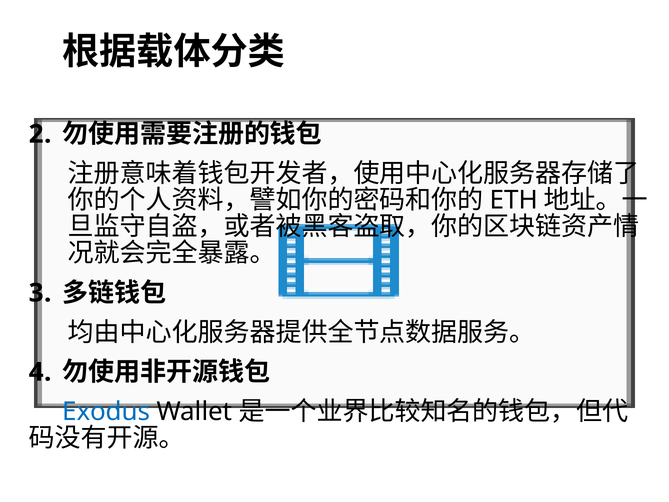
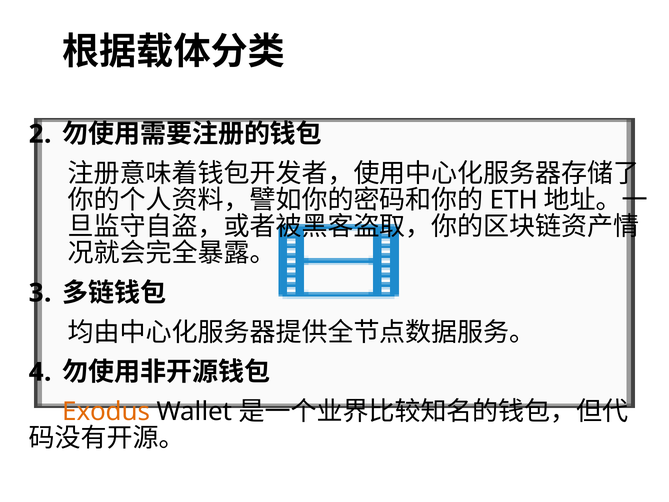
Exodus colour: blue -> orange (106, 411)
